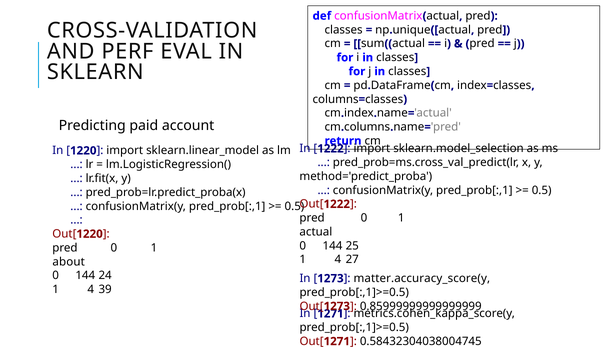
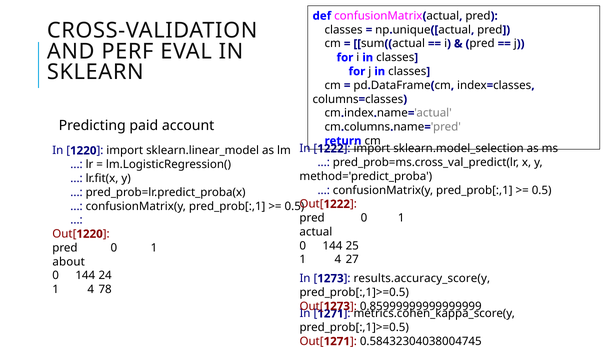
matter.accuracy_score(y: matter.accuracy_score(y -> results.accuracy_score(y (422, 278)
39: 39 -> 78 (105, 289)
